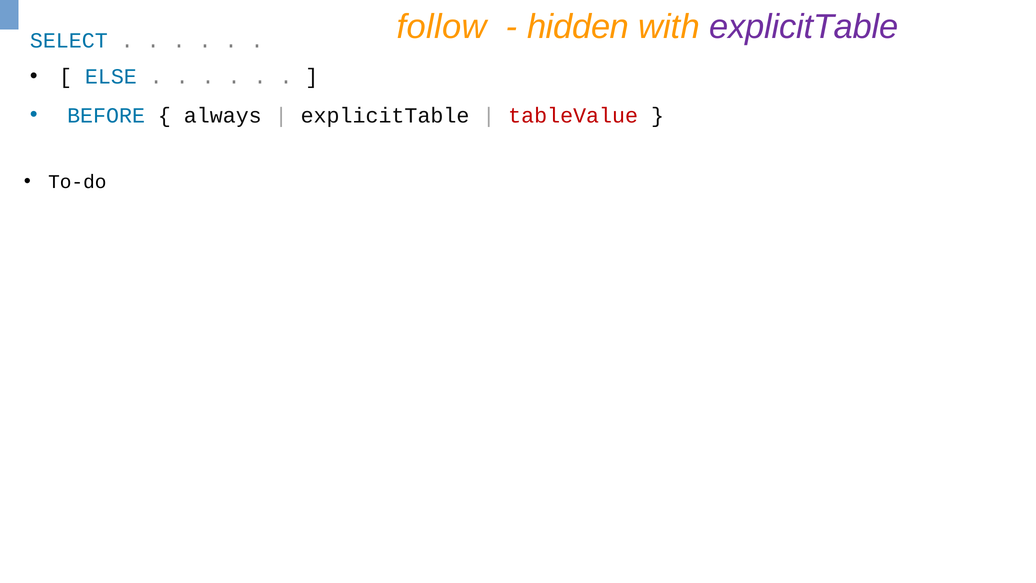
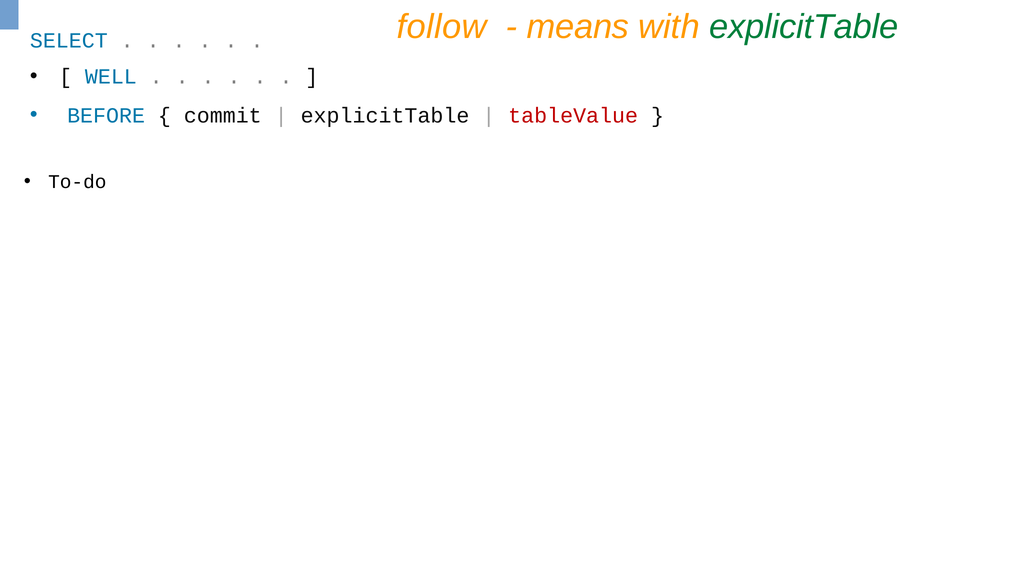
hidden: hidden -> means (578, 27)
explicitTable colour: purple -> green (804, 27)
ELSE: ELSE -> WELL (111, 77)
always: always -> commit (223, 116)
